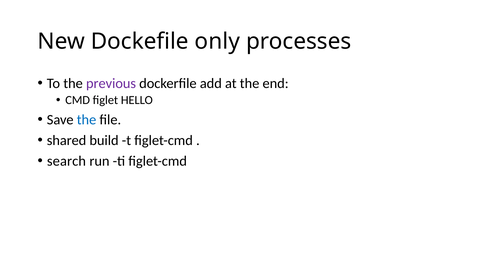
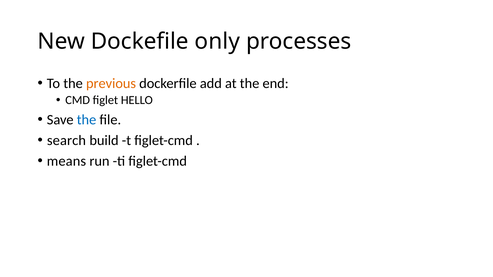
previous colour: purple -> orange (111, 83)
shared: shared -> search (66, 141)
search: search -> means (66, 161)
